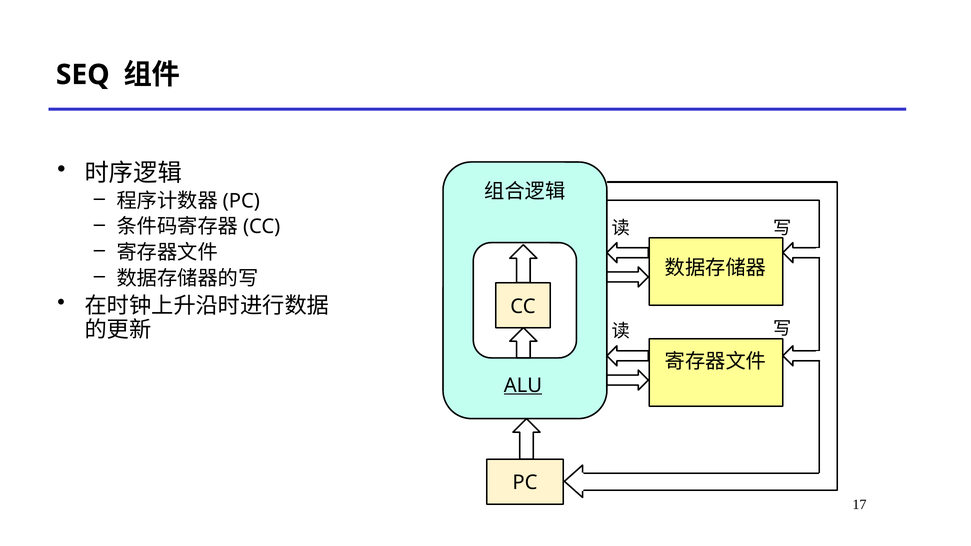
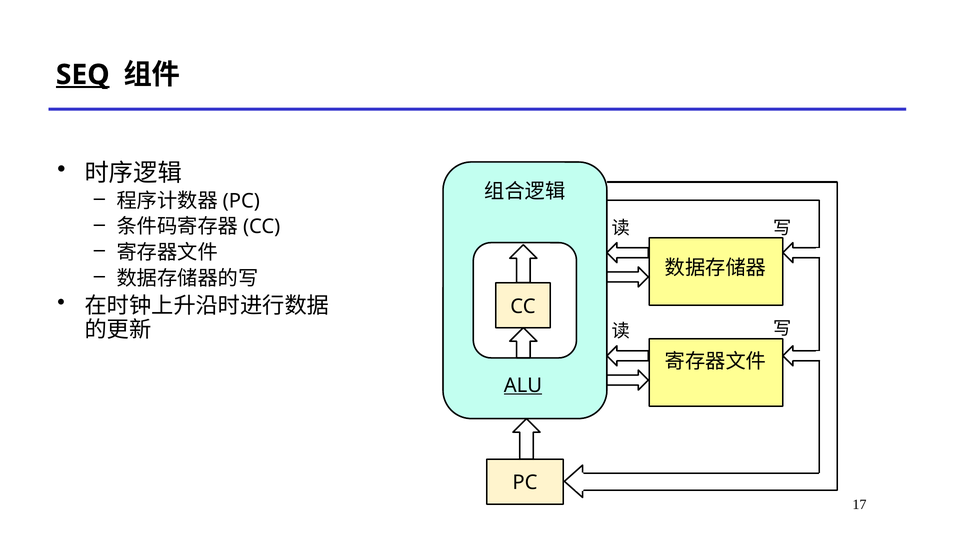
SEQ underline: none -> present (83, 75)
